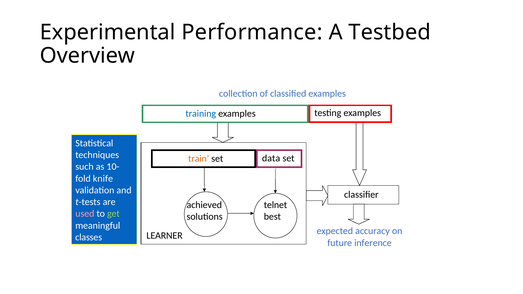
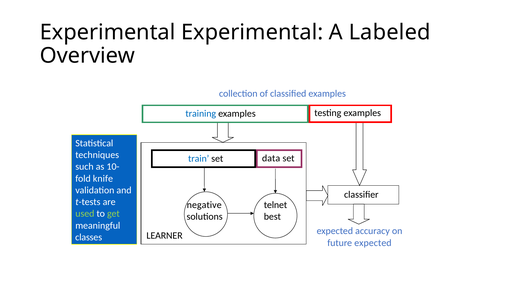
Experimental Performance: Performance -> Experimental (252, 32)
Testbed: Testbed -> Labeled (390, 32)
train colour: orange -> blue (199, 159)
achieved: achieved -> negative (204, 205)
used colour: pink -> light green (85, 214)
future inference: inference -> expected (373, 243)
